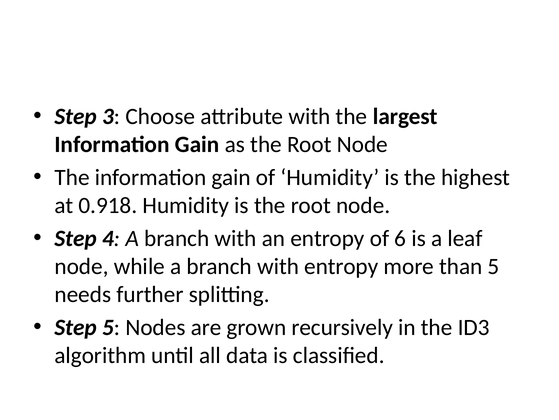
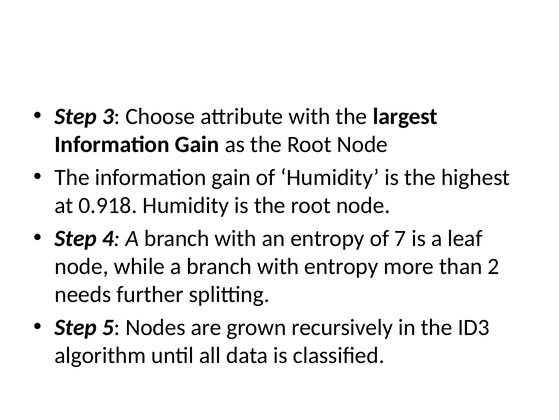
6: 6 -> 7 (400, 238)
than 5: 5 -> 2 (494, 266)
